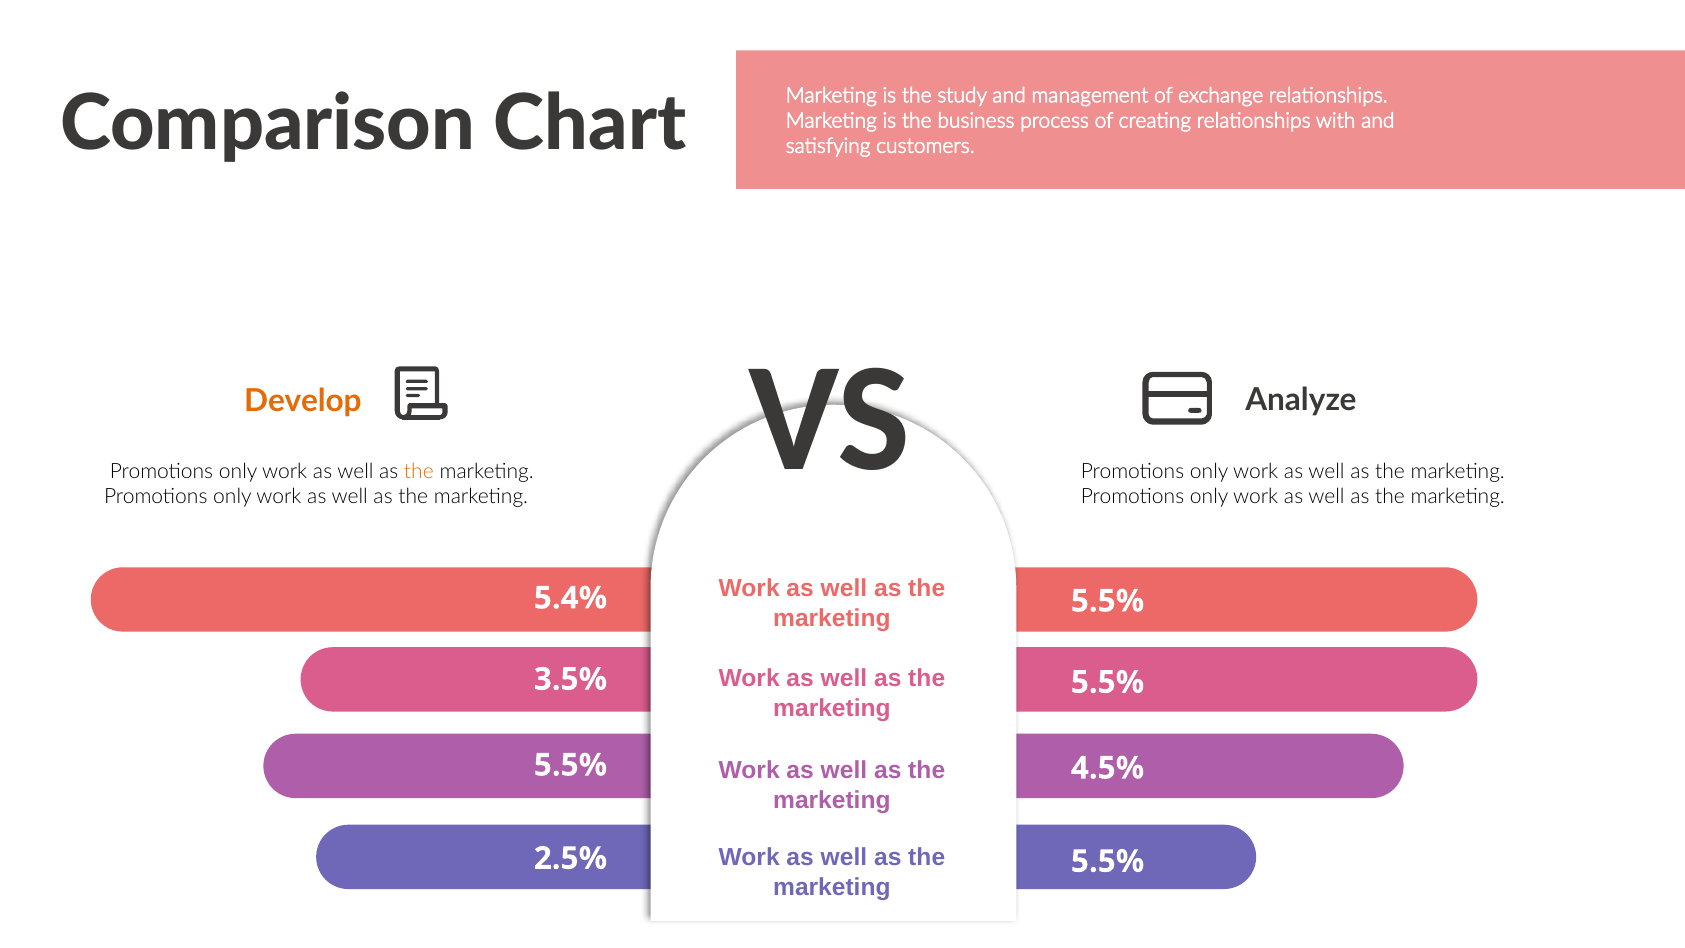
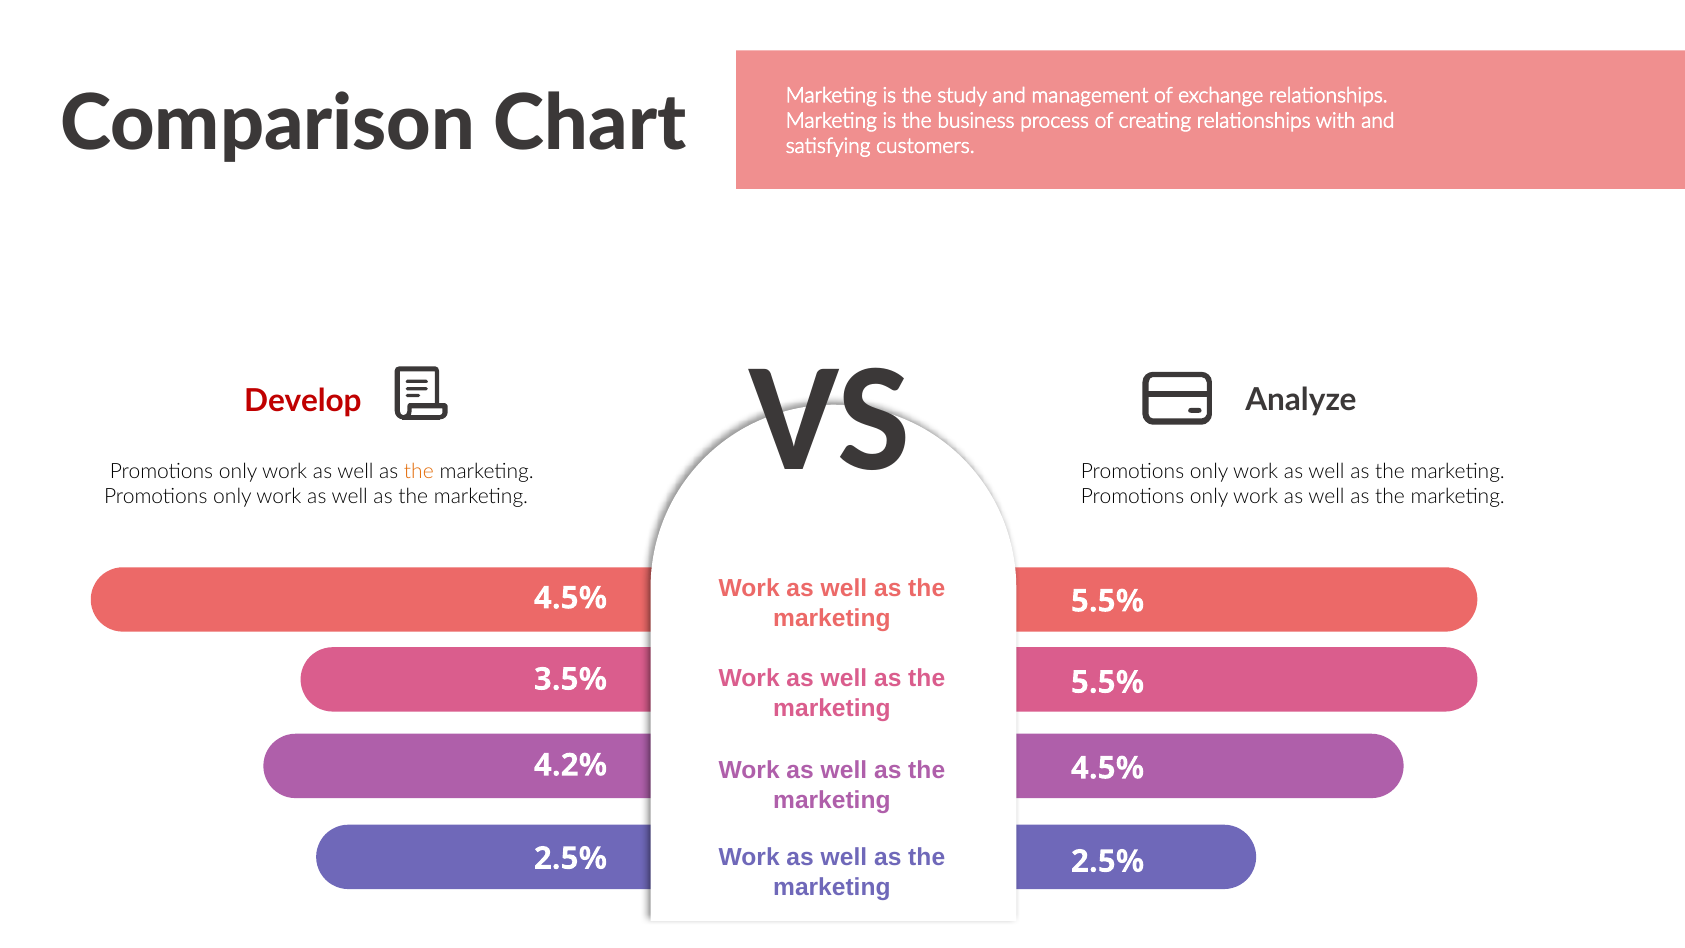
Develop colour: orange -> red (303, 401)
5.4%: 5.4% -> 4.5% (570, 598)
5.5%: 5.5% -> 4.2% (570, 765)
5.5%: 5.5% -> 2.5% (1108, 861)
